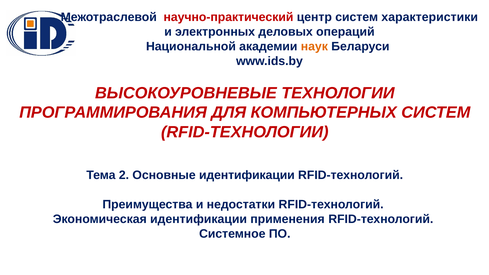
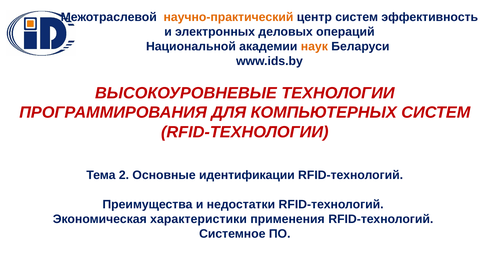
научно-практический colour: red -> orange (228, 17)
характеристики: характеристики -> эффективность (430, 17)
Экономическая идентификации: идентификации -> характеристики (199, 219)
